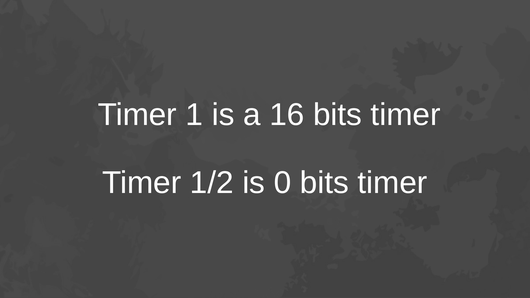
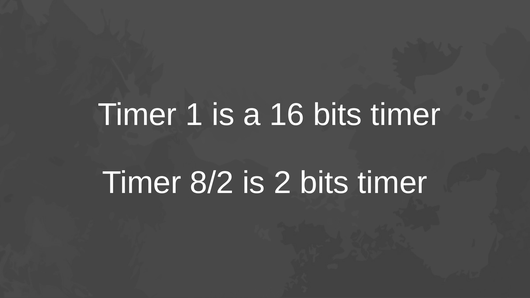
1/2: 1/2 -> 8/2 (212, 183)
0: 0 -> 2 (283, 183)
